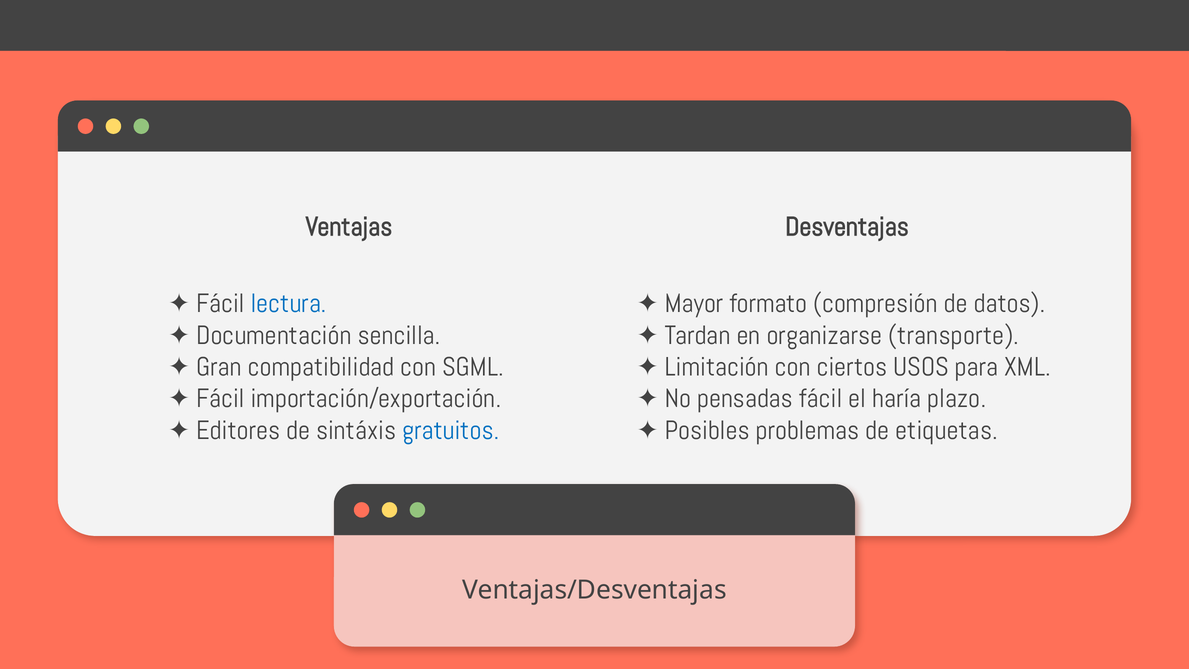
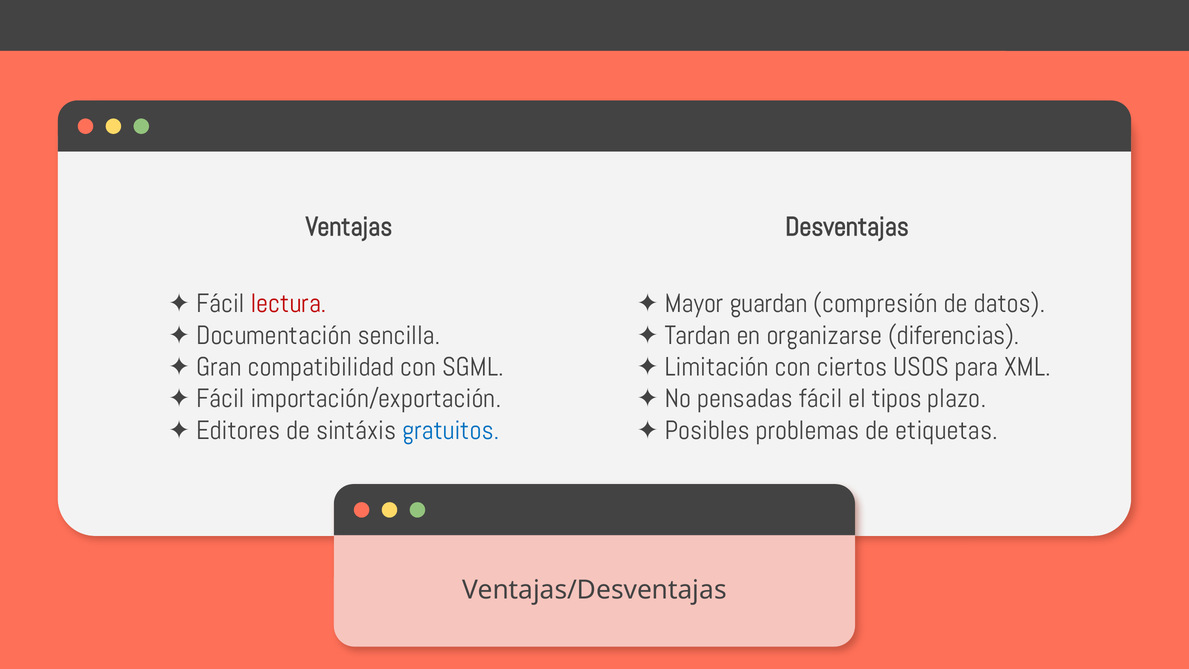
lectura colour: blue -> red (289, 304)
formato: formato -> guardan (769, 304)
transporte: transporte -> diferencias (954, 335)
haría: haría -> tipos (897, 399)
